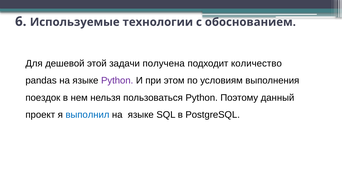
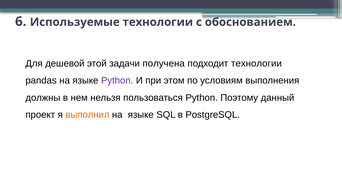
подходит количество: количество -> технологии (256, 64)
поездок: поездок -> должны (43, 98)
выполнил colour: blue -> orange (87, 115)
